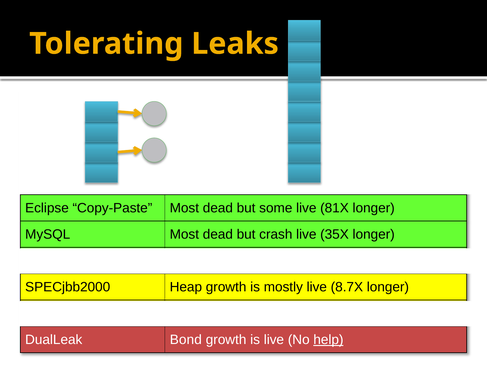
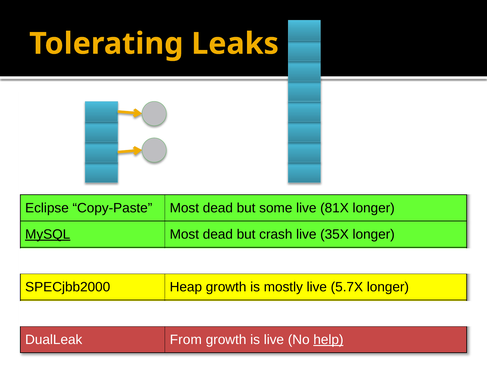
MySQL underline: none -> present (48, 235)
8.7X: 8.7X -> 5.7X (347, 287)
Bond: Bond -> From (186, 340)
